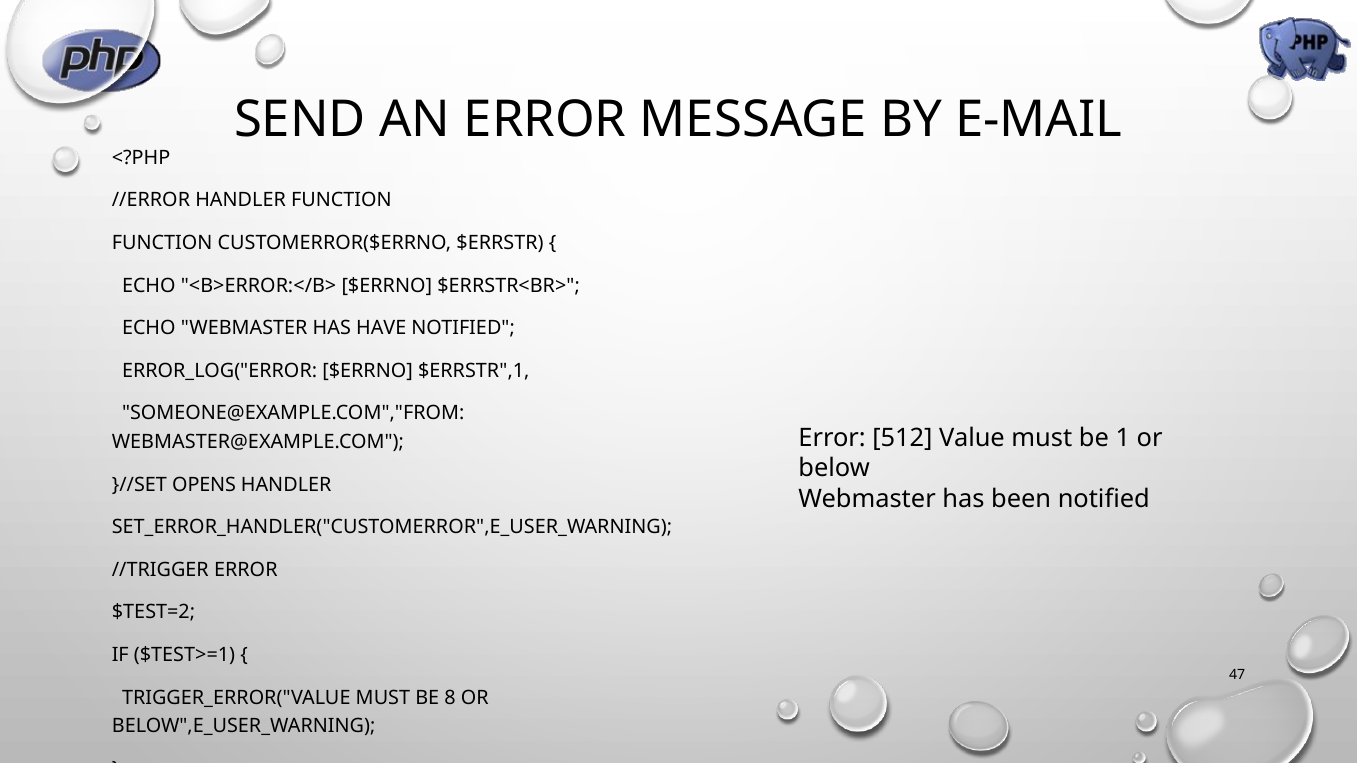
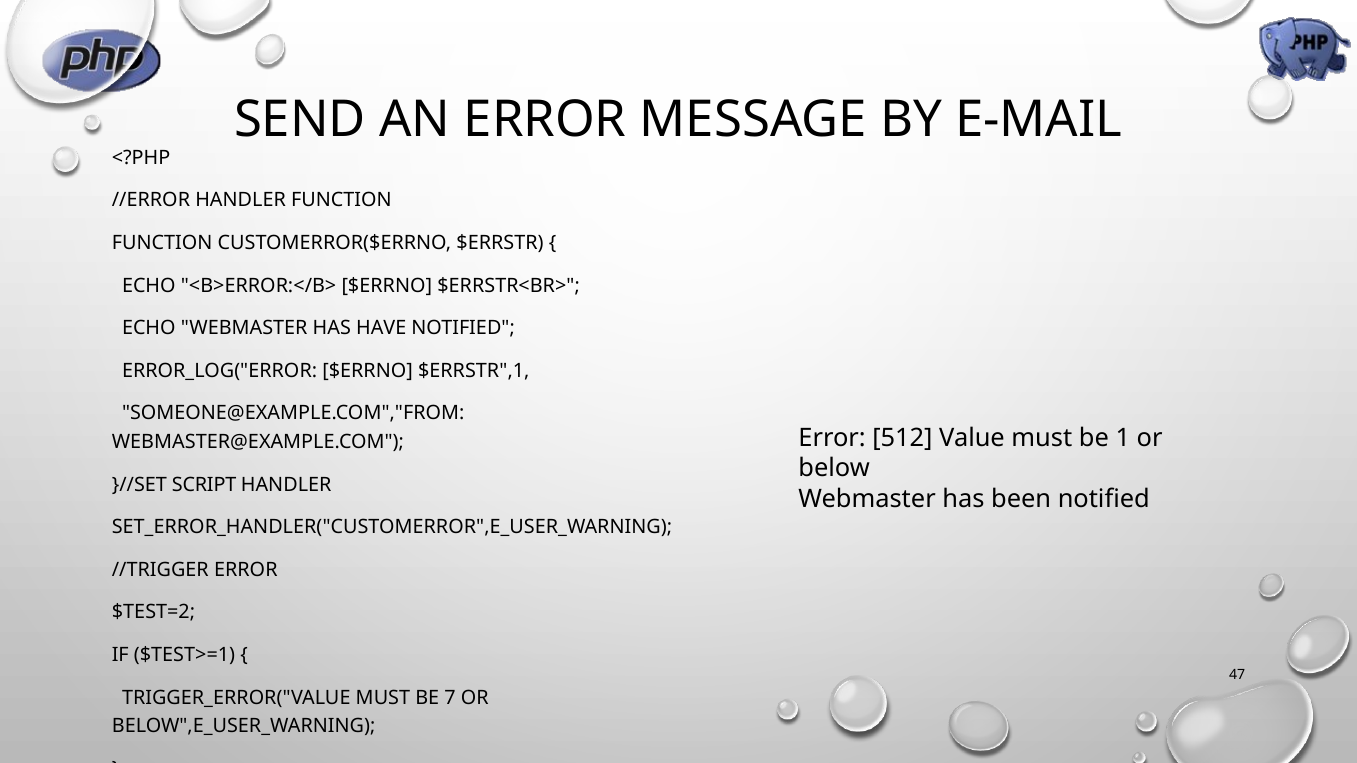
OPENS: OPENS -> SCRIPT (204, 485)
8: 8 -> 7 (450, 698)
